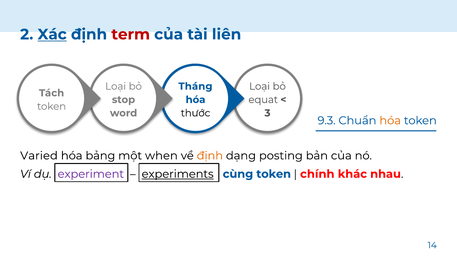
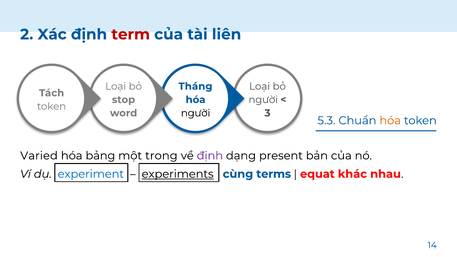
Xác underline: present -> none (52, 34)
equat: equat -> người (263, 100)
thước: thước -> người (196, 113)
9.3: 9.3 -> 5.3 (326, 121)
when: when -> trong (161, 156)
định colour: orange -> purple (210, 156)
posting: posting -> present (281, 156)
experiment colour: purple -> blue (91, 174)
cùng token: token -> terms (274, 174)
chính: chính -> equat (317, 174)
